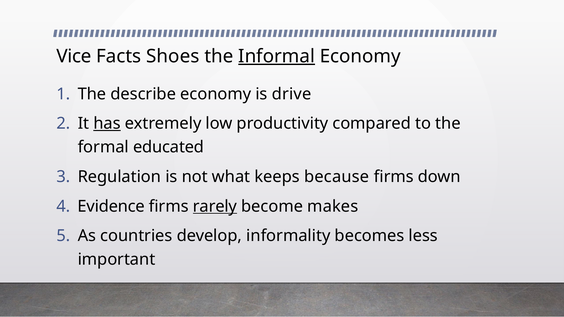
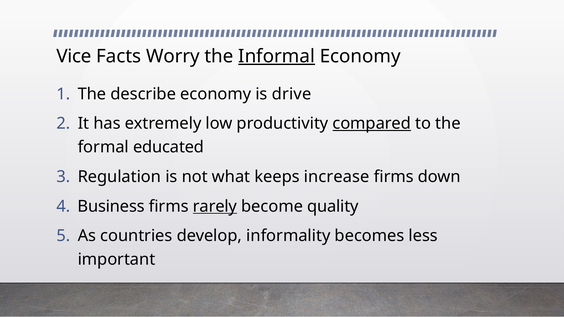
Shoes: Shoes -> Worry (173, 56)
has underline: present -> none (107, 124)
compared underline: none -> present (372, 124)
because: because -> increase (337, 177)
Evidence: Evidence -> Business (111, 206)
makes: makes -> quality (333, 206)
